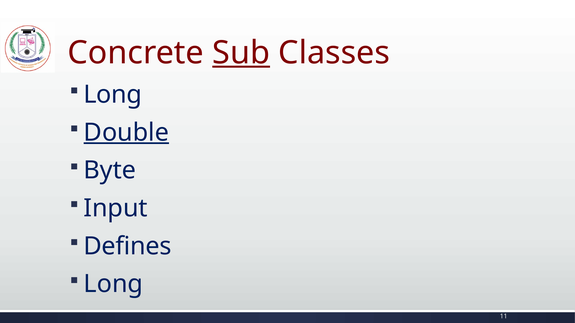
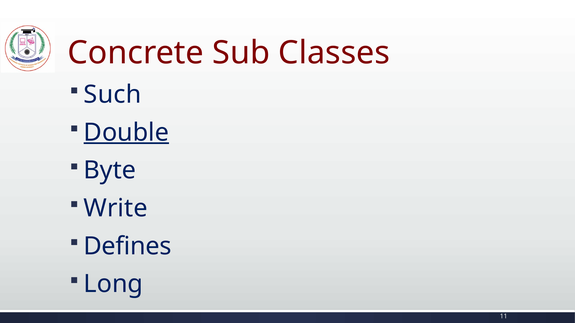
Sub underline: present -> none (241, 53)
Long: Long -> Such (112, 95)
Input: Input -> Write (116, 208)
